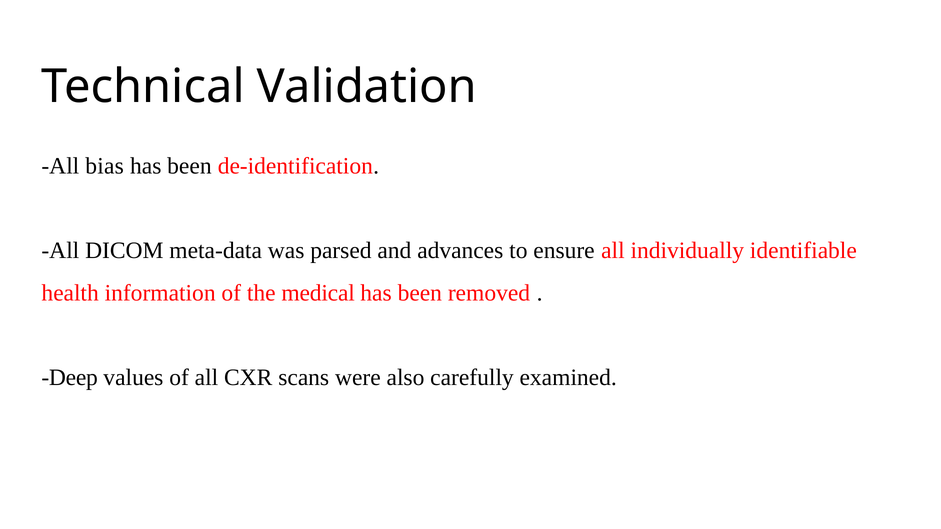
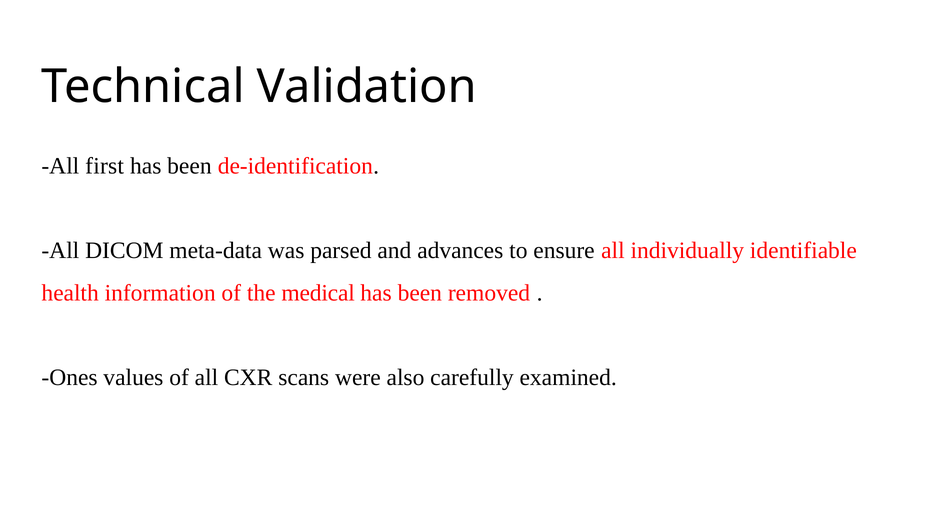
bias: bias -> first (105, 166)
Deep: Deep -> Ones (70, 378)
